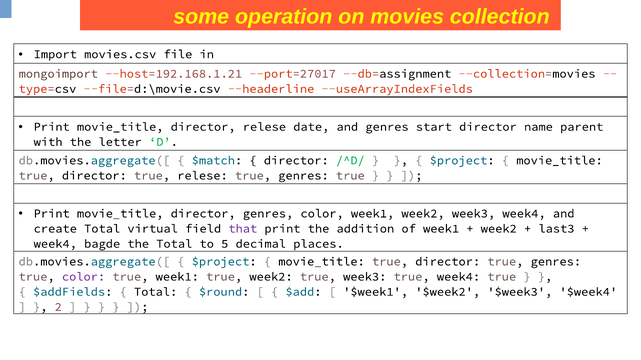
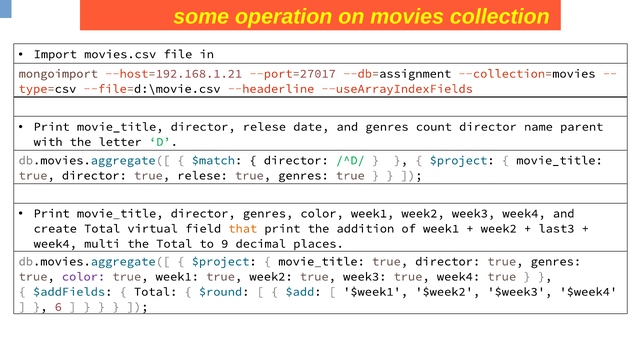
start: start -> count (434, 127)
that colour: purple -> orange (243, 229)
bagde: bagde -> multi (102, 244)
5: 5 -> 9 (225, 244)
2: 2 -> 6 (58, 307)
